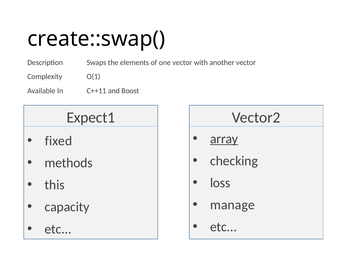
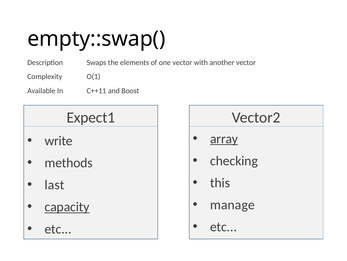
create::swap(: create::swap( -> empty::swap( (96, 39)
fixed: fixed -> write (59, 140)
loss: loss -> this (220, 182)
this: this -> last (55, 184)
capacity underline: none -> present (67, 206)
